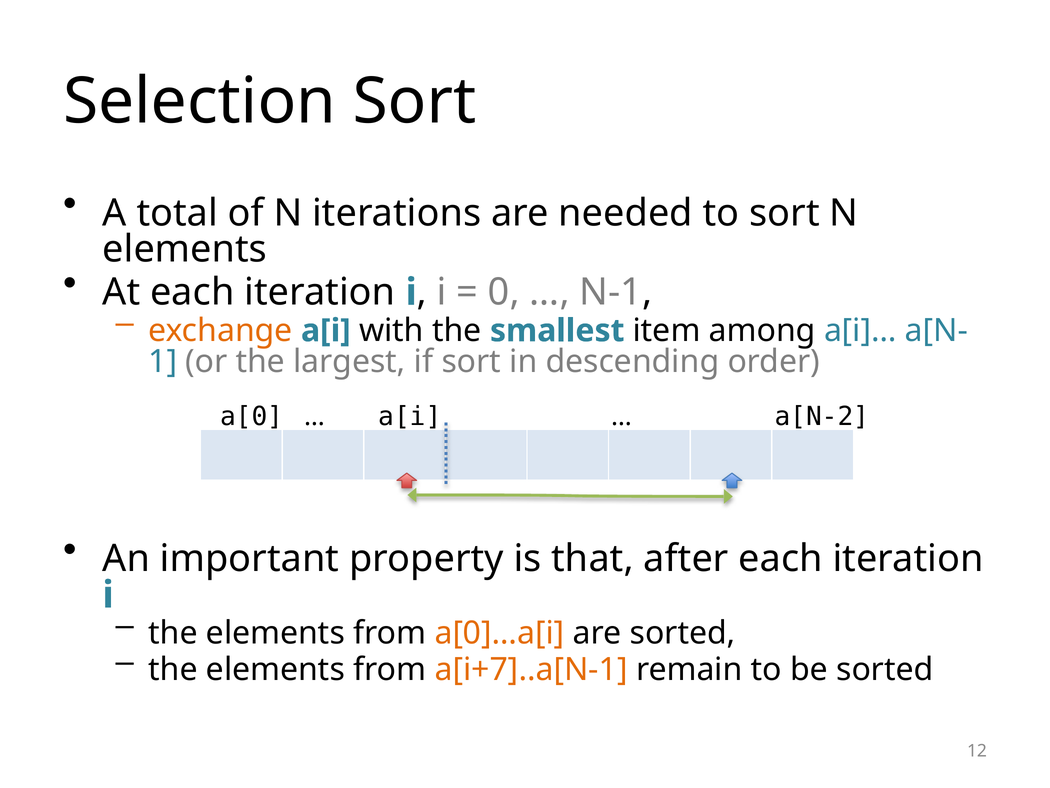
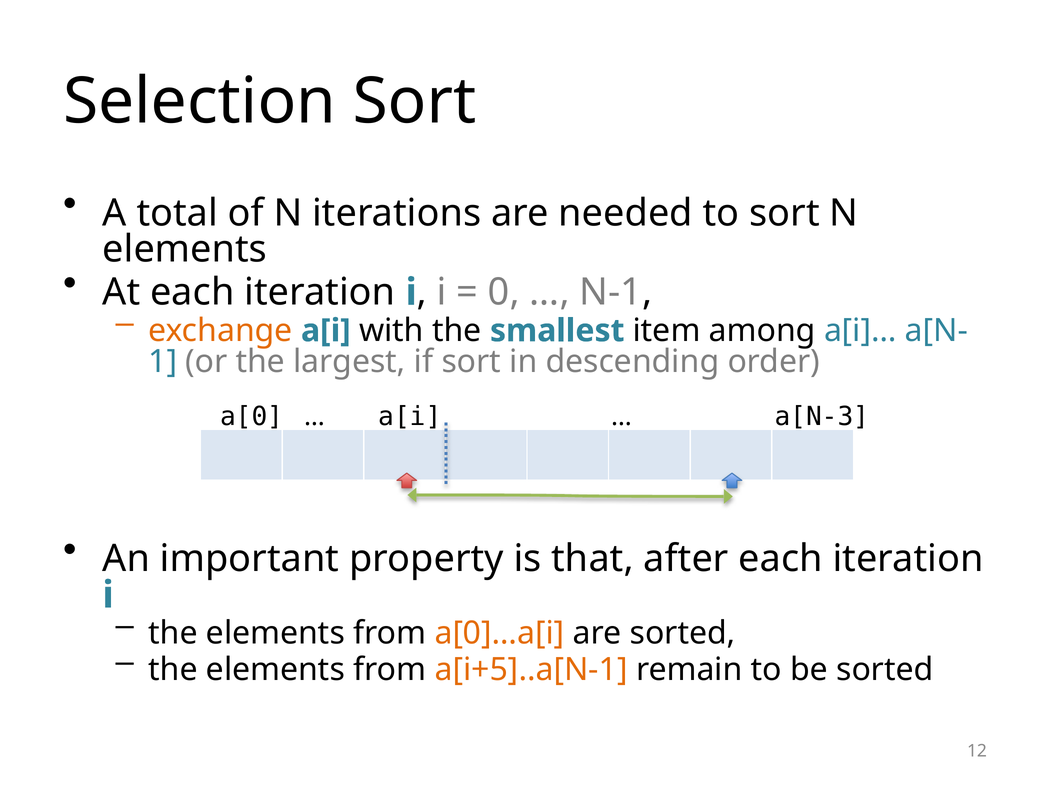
a[N-2: a[N-2 -> a[N-3 (822, 416)
a[i+7]..a[N-1: a[i+7]..a[N-1 -> a[i+5]..a[N-1 (531, 669)
